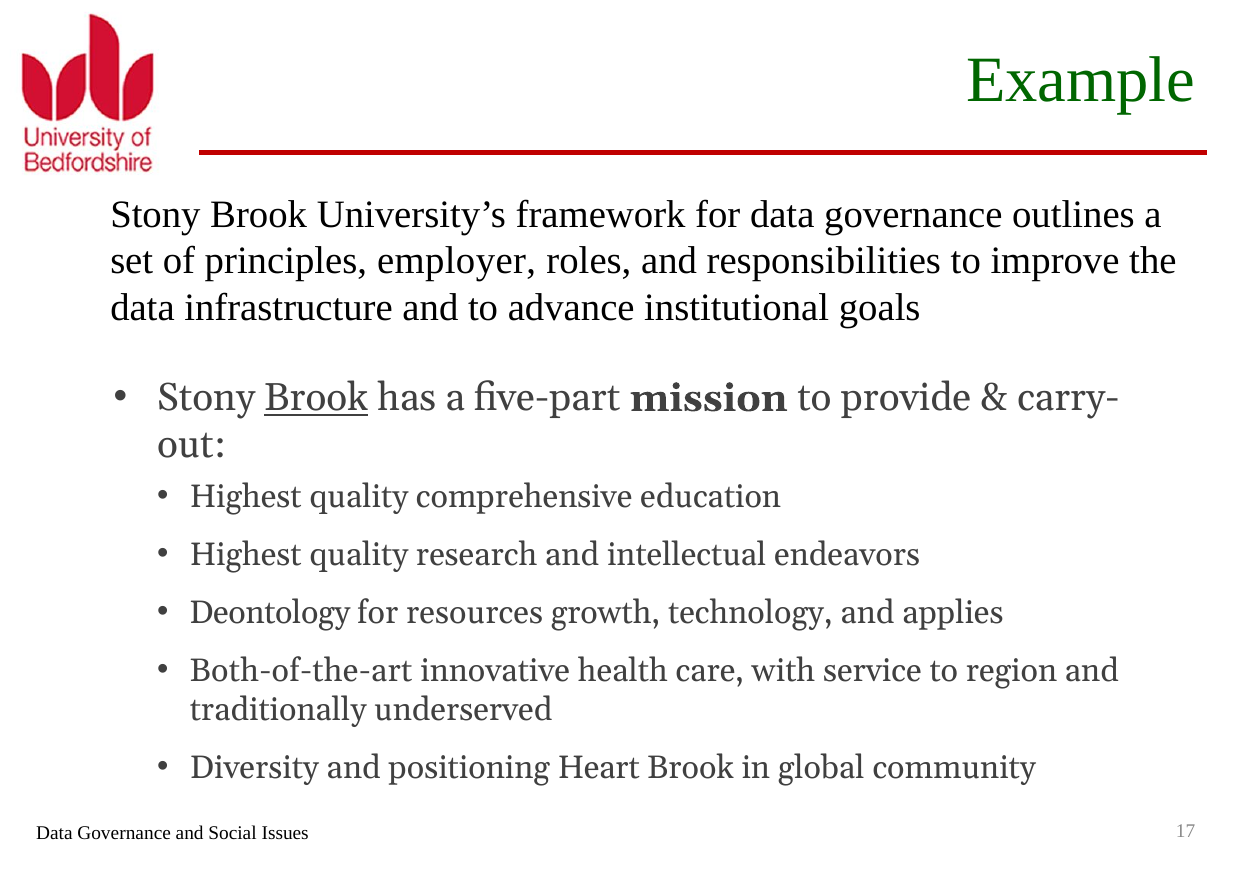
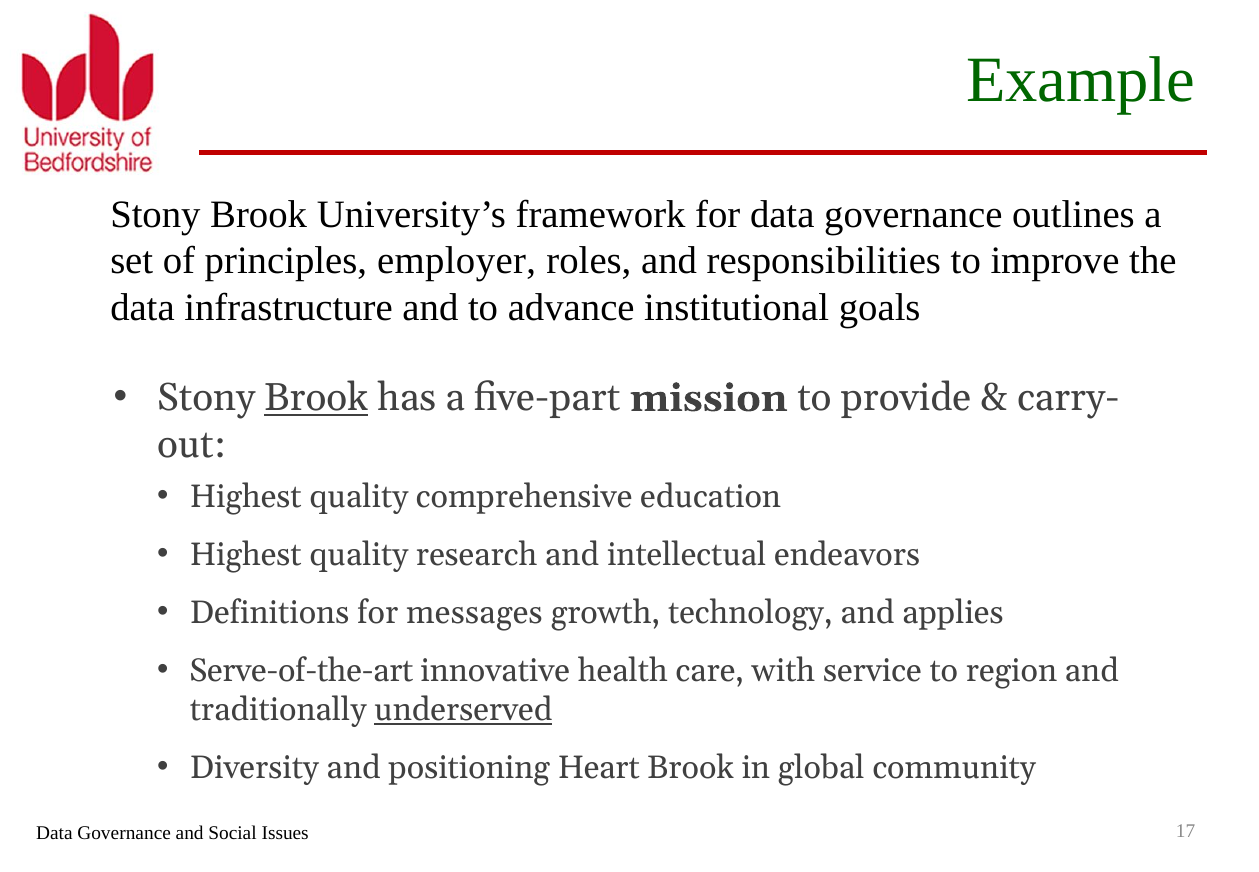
Deontology: Deontology -> Definitions (270, 613)
resources: resources -> messages (474, 613)
Both-of-the-art: Both-of-the-art -> Serve-of-the-art (301, 671)
underserved underline: none -> present (463, 710)
